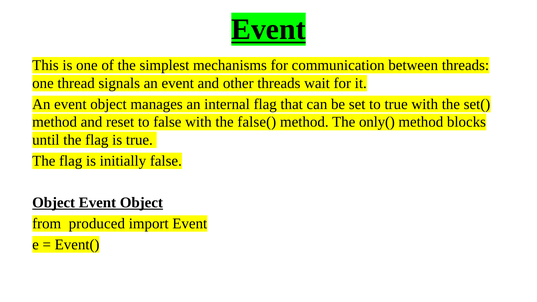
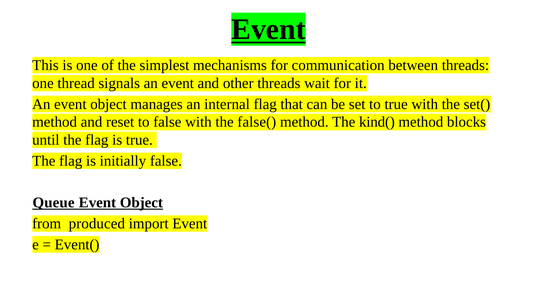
only(: only( -> kind( (377, 122)
Object: Object -> Queue (54, 203)
